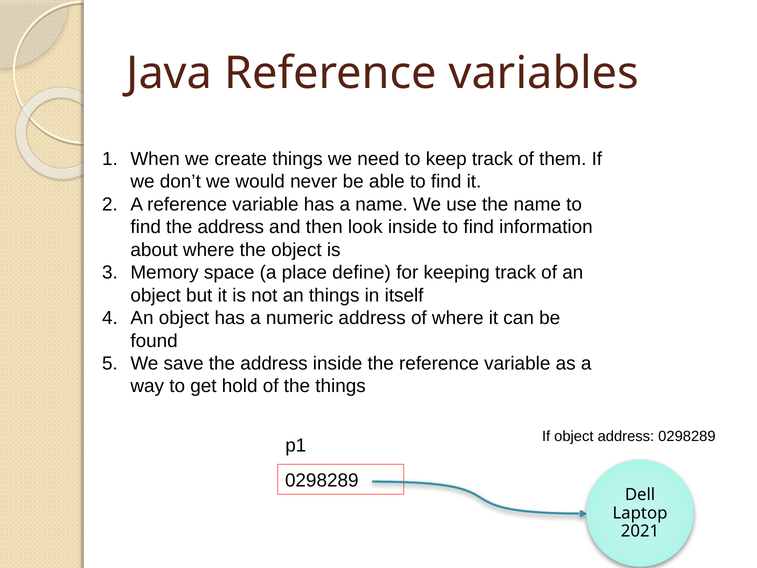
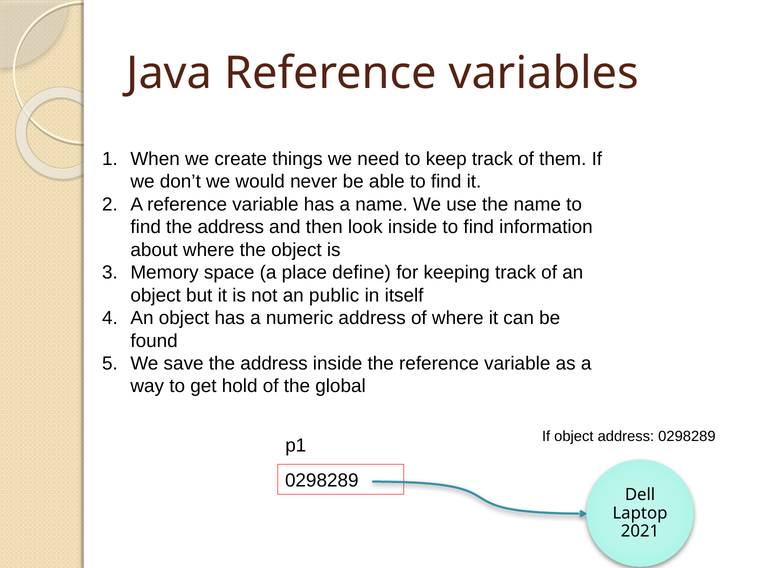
an things: things -> public (334, 295)
the things: things -> global (341, 386)
